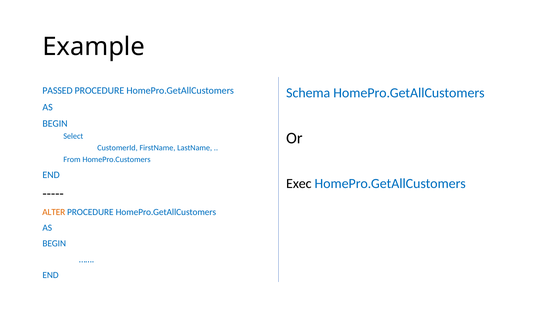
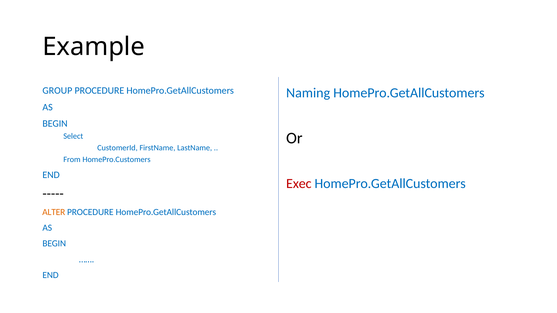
PASSED: PASSED -> GROUP (57, 91)
Schema: Schema -> Naming (308, 93)
Exec colour: black -> red (299, 184)
